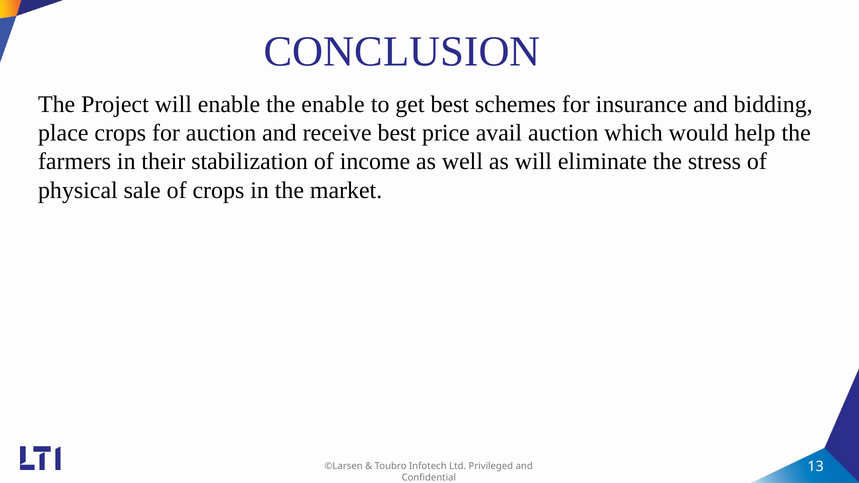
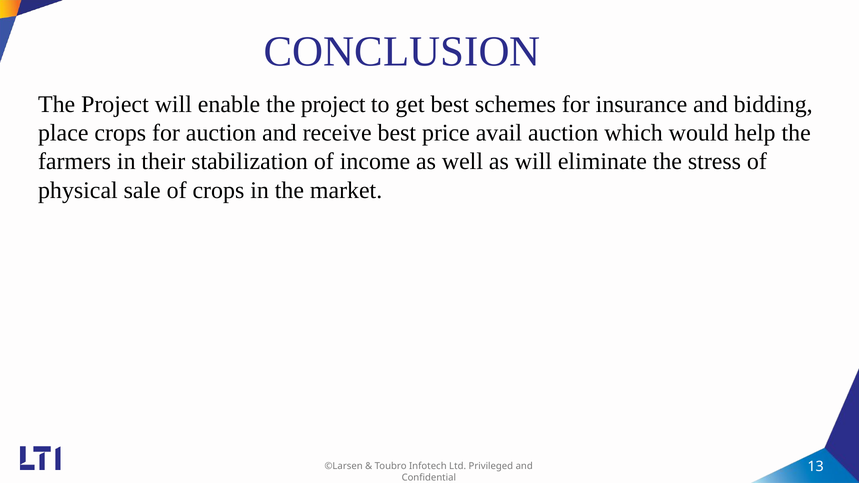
enable the enable: enable -> project (333, 104)
